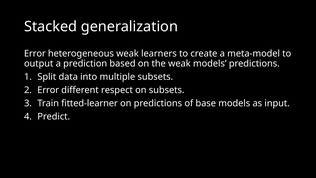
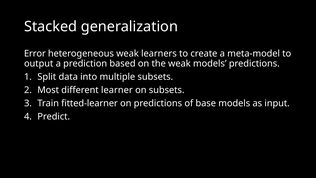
Error: Error -> Most (48, 90)
respect: respect -> learner (117, 90)
